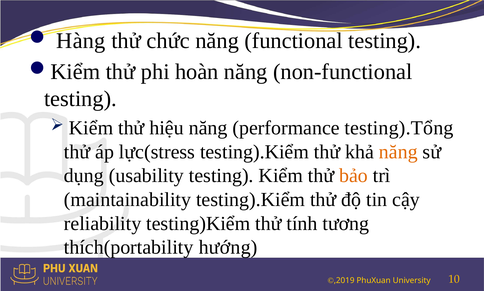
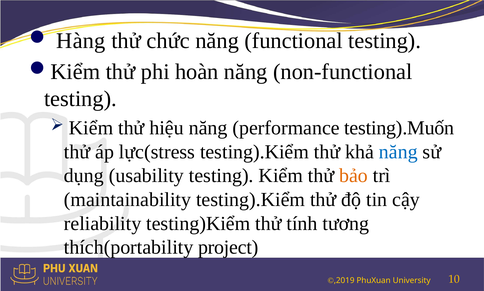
testing).Tổng: testing).Tổng -> testing).Muốn (399, 128)
năng colour: orange -> blue (398, 152)
hướng: hướng -> project (228, 248)
